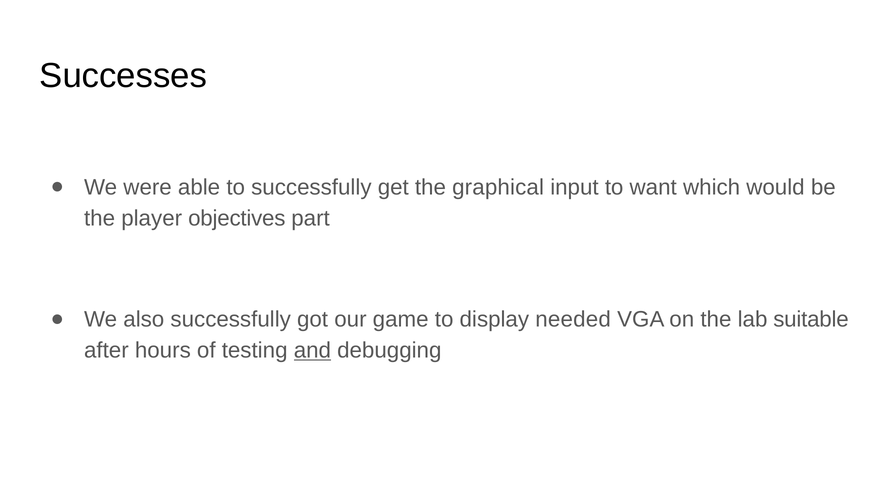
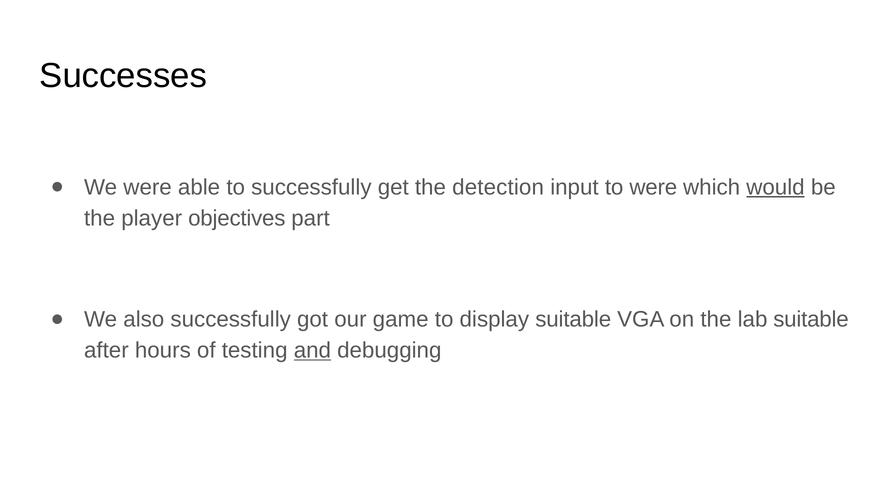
graphical: graphical -> detection (498, 187)
to want: want -> were (653, 187)
would underline: none -> present (775, 187)
display needed: needed -> suitable (573, 319)
